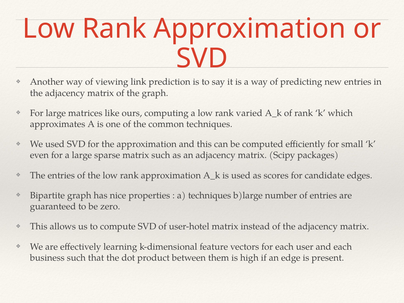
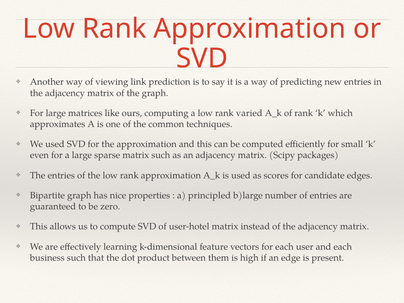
a techniques: techniques -> principled (210, 195)
